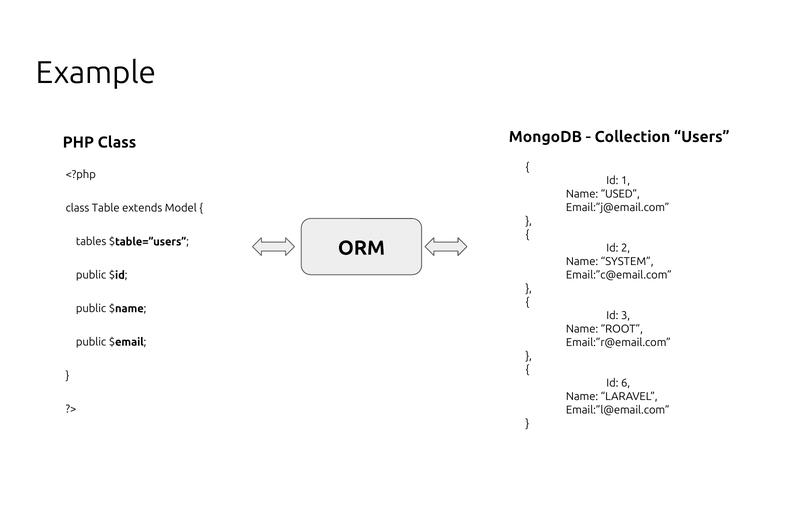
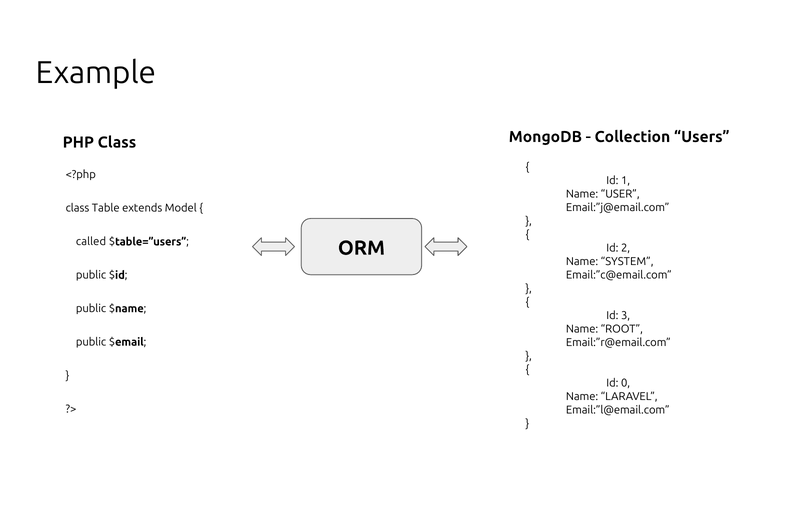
USED: USED -> USER (620, 194)
tables: tables -> called (91, 242)
6: 6 -> 0 (626, 383)
